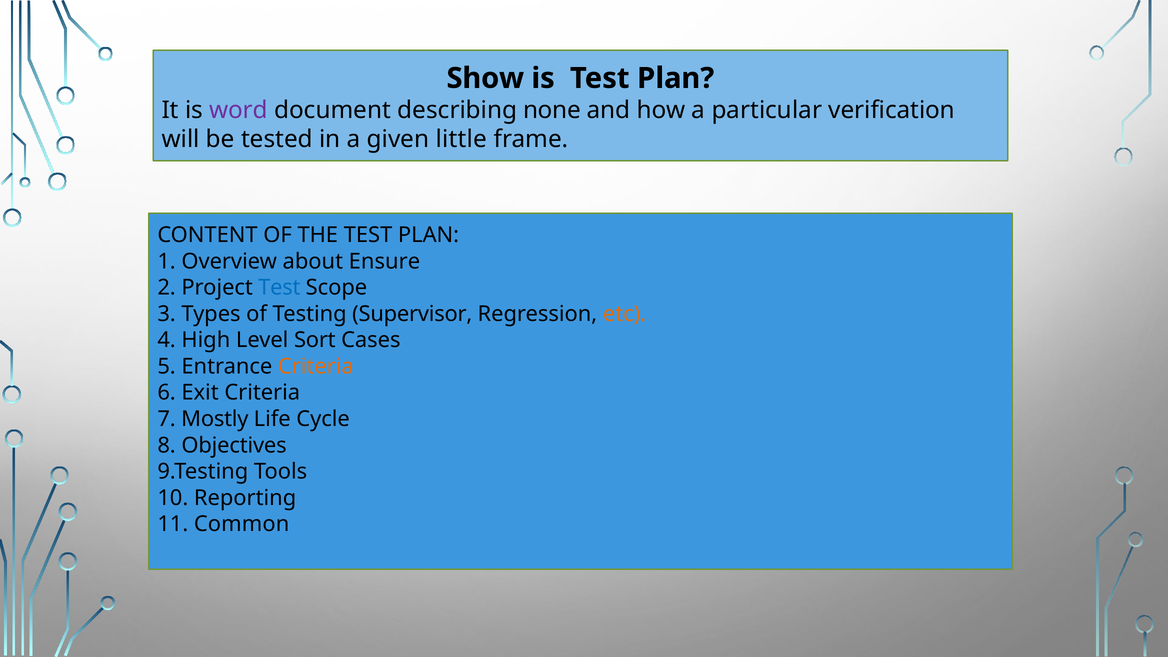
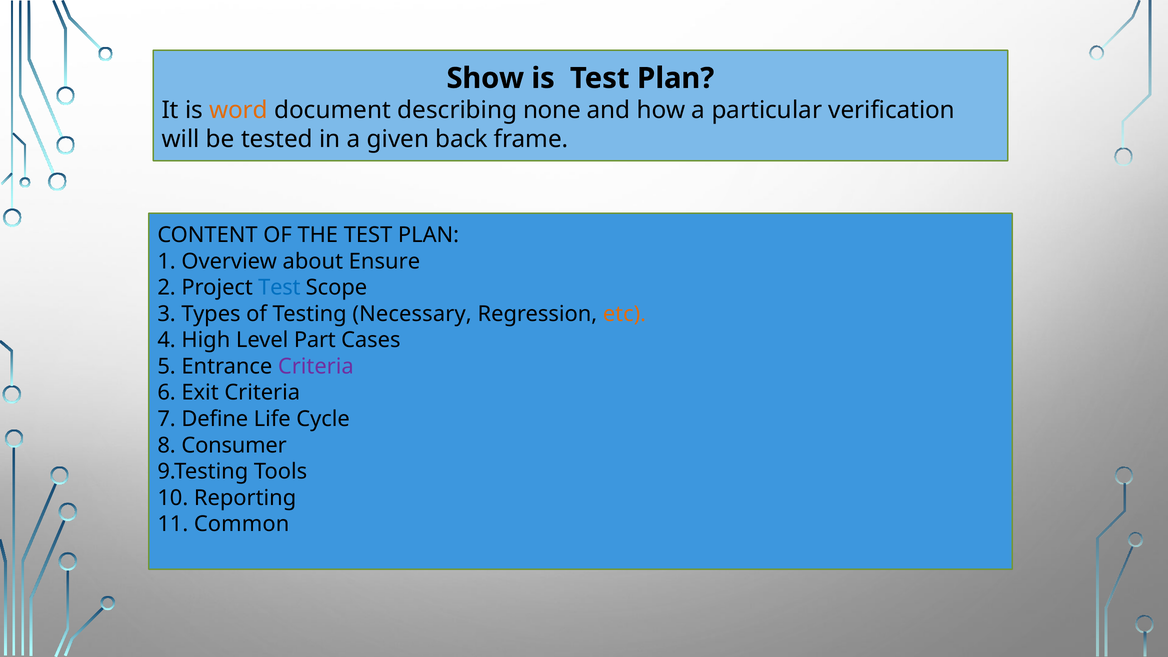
word colour: purple -> orange (239, 110)
little: little -> back (462, 139)
Supervisor: Supervisor -> Necessary (412, 314)
Sort: Sort -> Part (315, 340)
Criteria colour: orange -> purple (316, 366)
Mostly: Mostly -> Define (215, 419)
Objectives: Objectives -> Consumer (234, 445)
